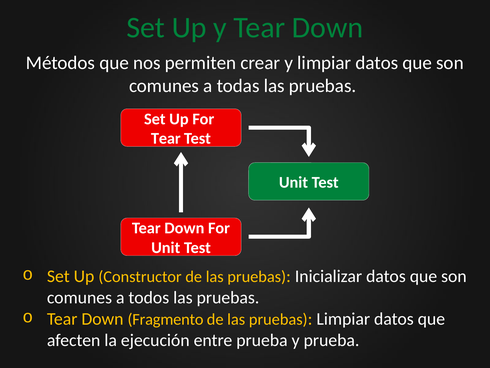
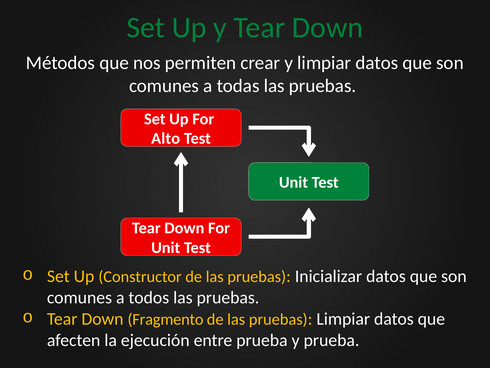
Tear: Tear -> Alto (166, 138)
